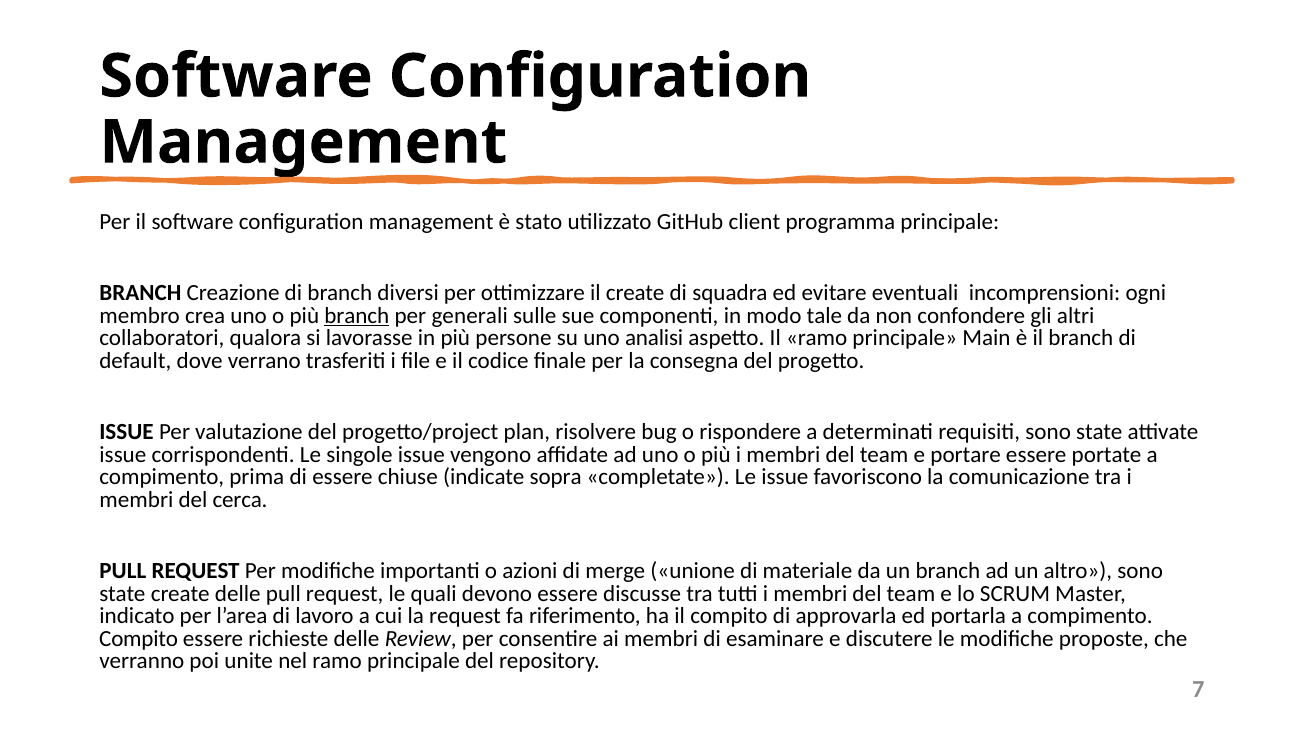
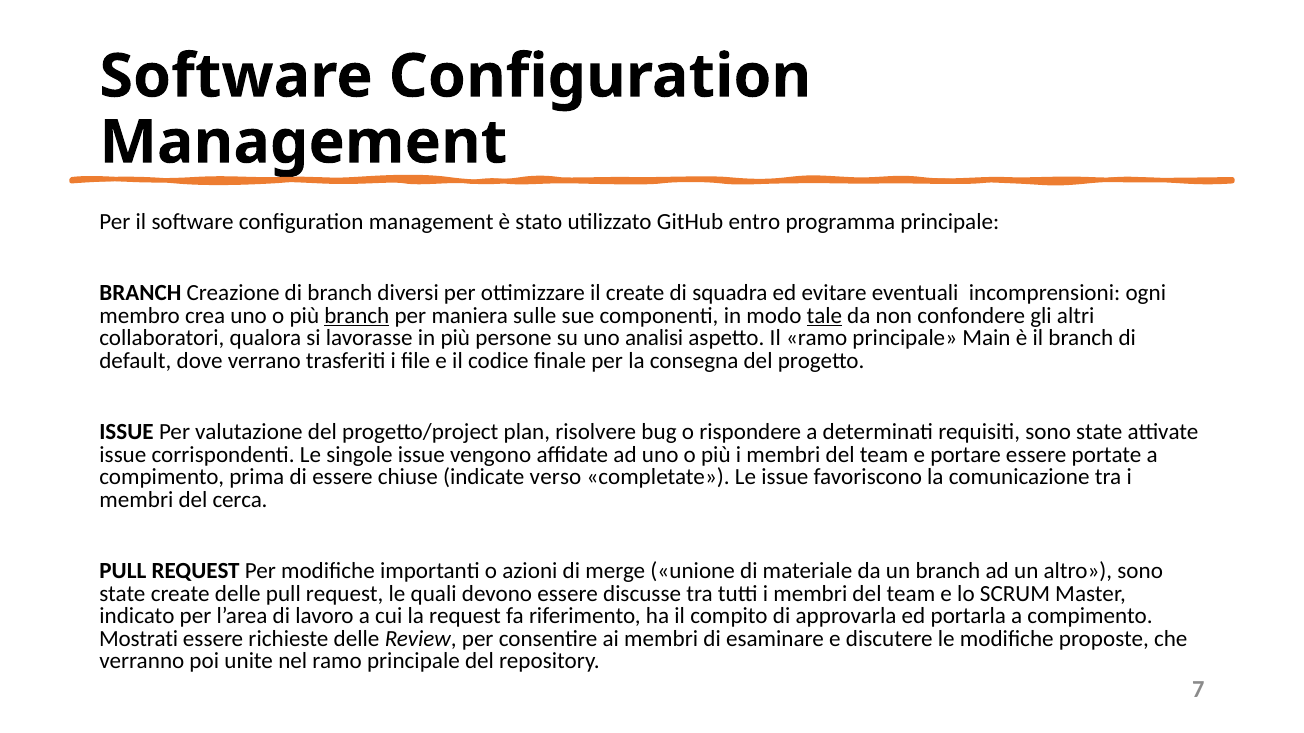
client: client -> entro (754, 222)
generali: generali -> maniera (470, 316)
tale underline: none -> present (824, 316)
sopra: sopra -> verso (556, 477)
Compito: Compito -> Mostrati (139, 639)
